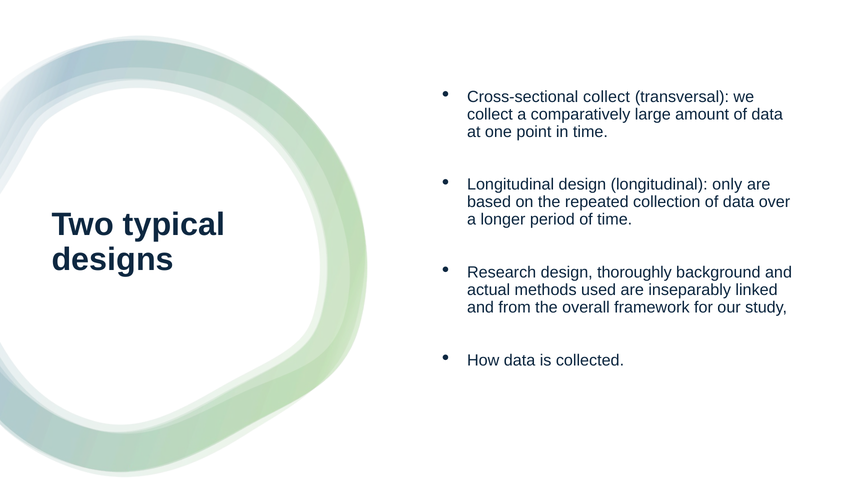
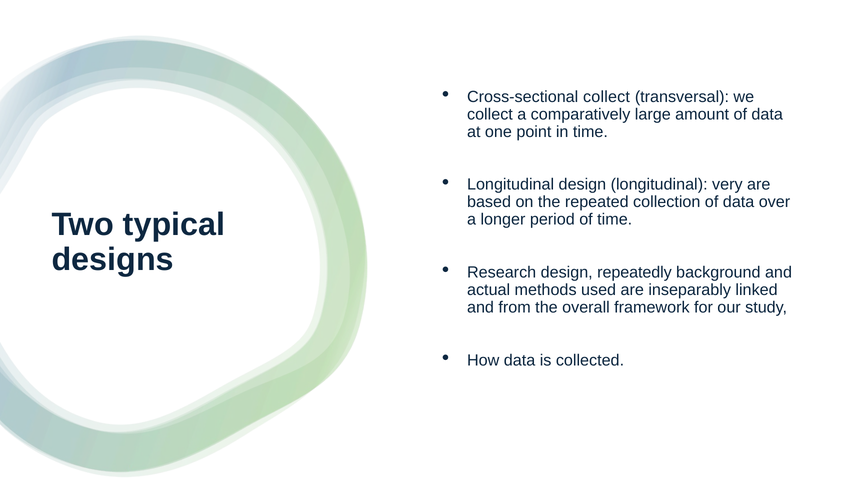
only: only -> very (727, 185)
thoroughly: thoroughly -> repeatedly (635, 272)
